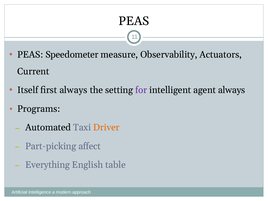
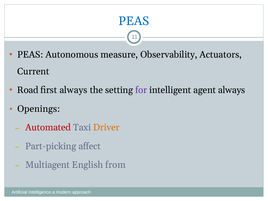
PEAS colour: black -> blue (134, 21)
Speedometer: Speedometer -> Autonomous (72, 55)
Itself: Itself -> Road (28, 90)
Programs: Programs -> Openings (39, 109)
Automated colour: black -> red (48, 127)
Everything: Everything -> Multiagent (48, 165)
table: table -> from (116, 165)
